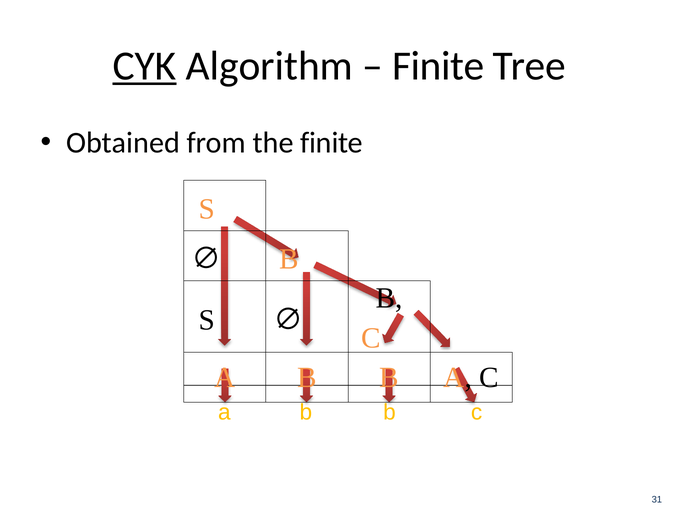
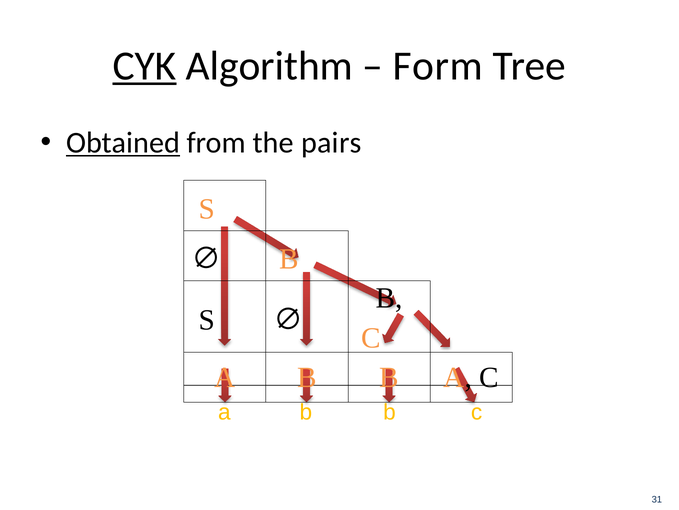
Finite: Finite -> Form (438, 66)
Obtained underline: none -> present (123, 142)
the finite: finite -> pairs (331, 142)
